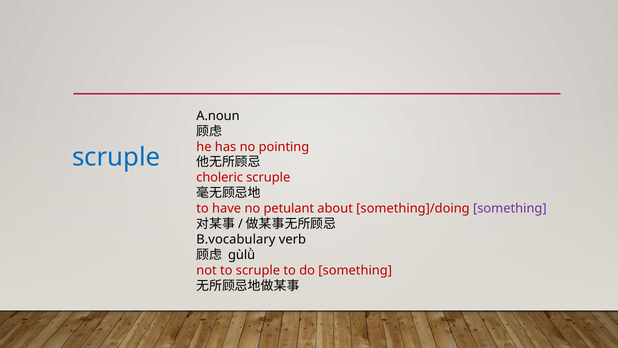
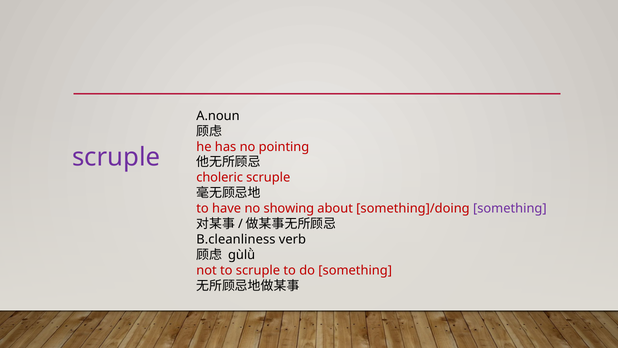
scruple colour: blue -> purple (116, 157)
petulant: petulant -> showing (289, 208)
B.vocabulary: B.vocabulary -> B.cleanliness (236, 239)
